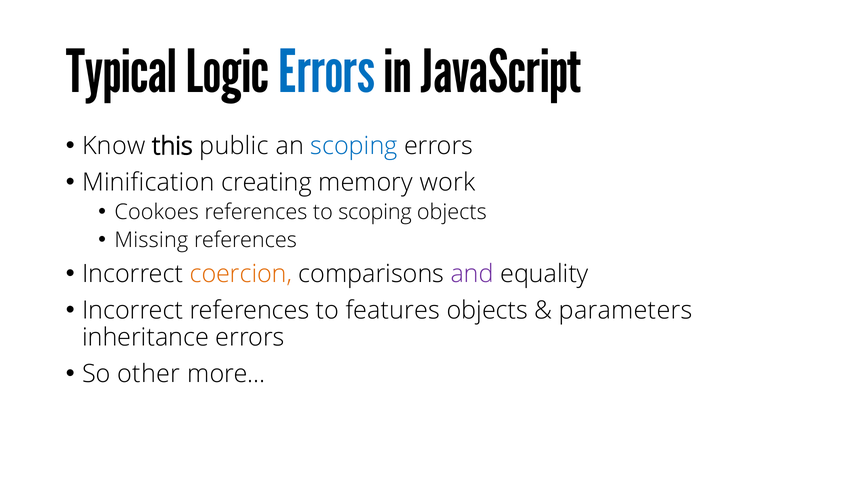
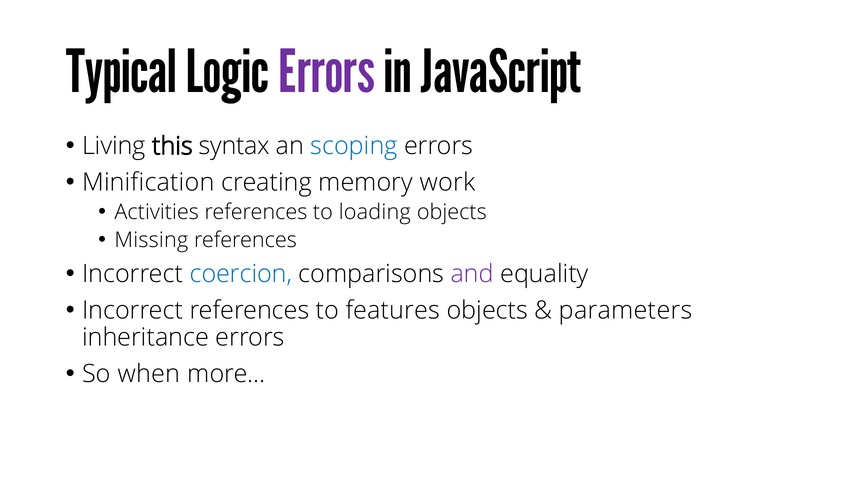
Errors colour: blue -> purple (326, 72)
Know: Know -> Living (114, 146)
public: public -> syntax (234, 146)
Cookoes: Cookoes -> Activities (157, 212)
to scoping: scoping -> loading (375, 212)
coercion colour: orange -> blue (241, 274)
other: other -> when (149, 374)
